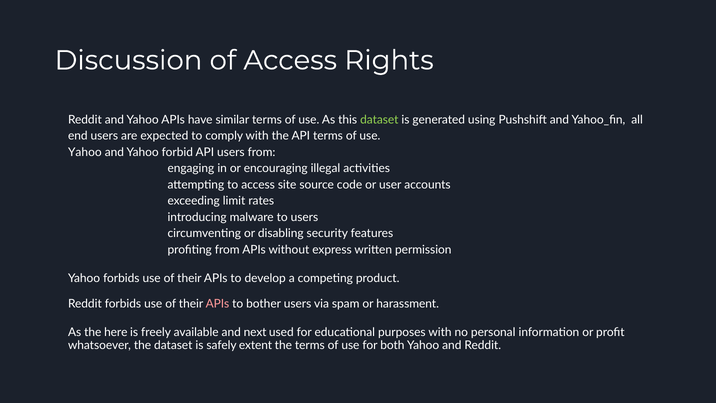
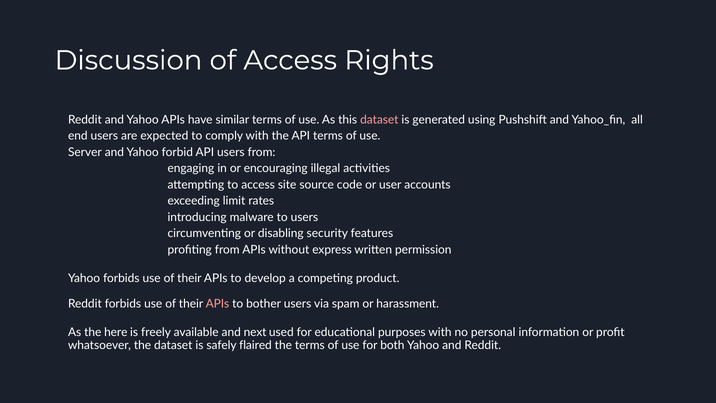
dataset colour: light green -> pink (379, 120)
Yahoo: Yahoo -> Server (85, 152)
extent: extent -> flaired (255, 345)
